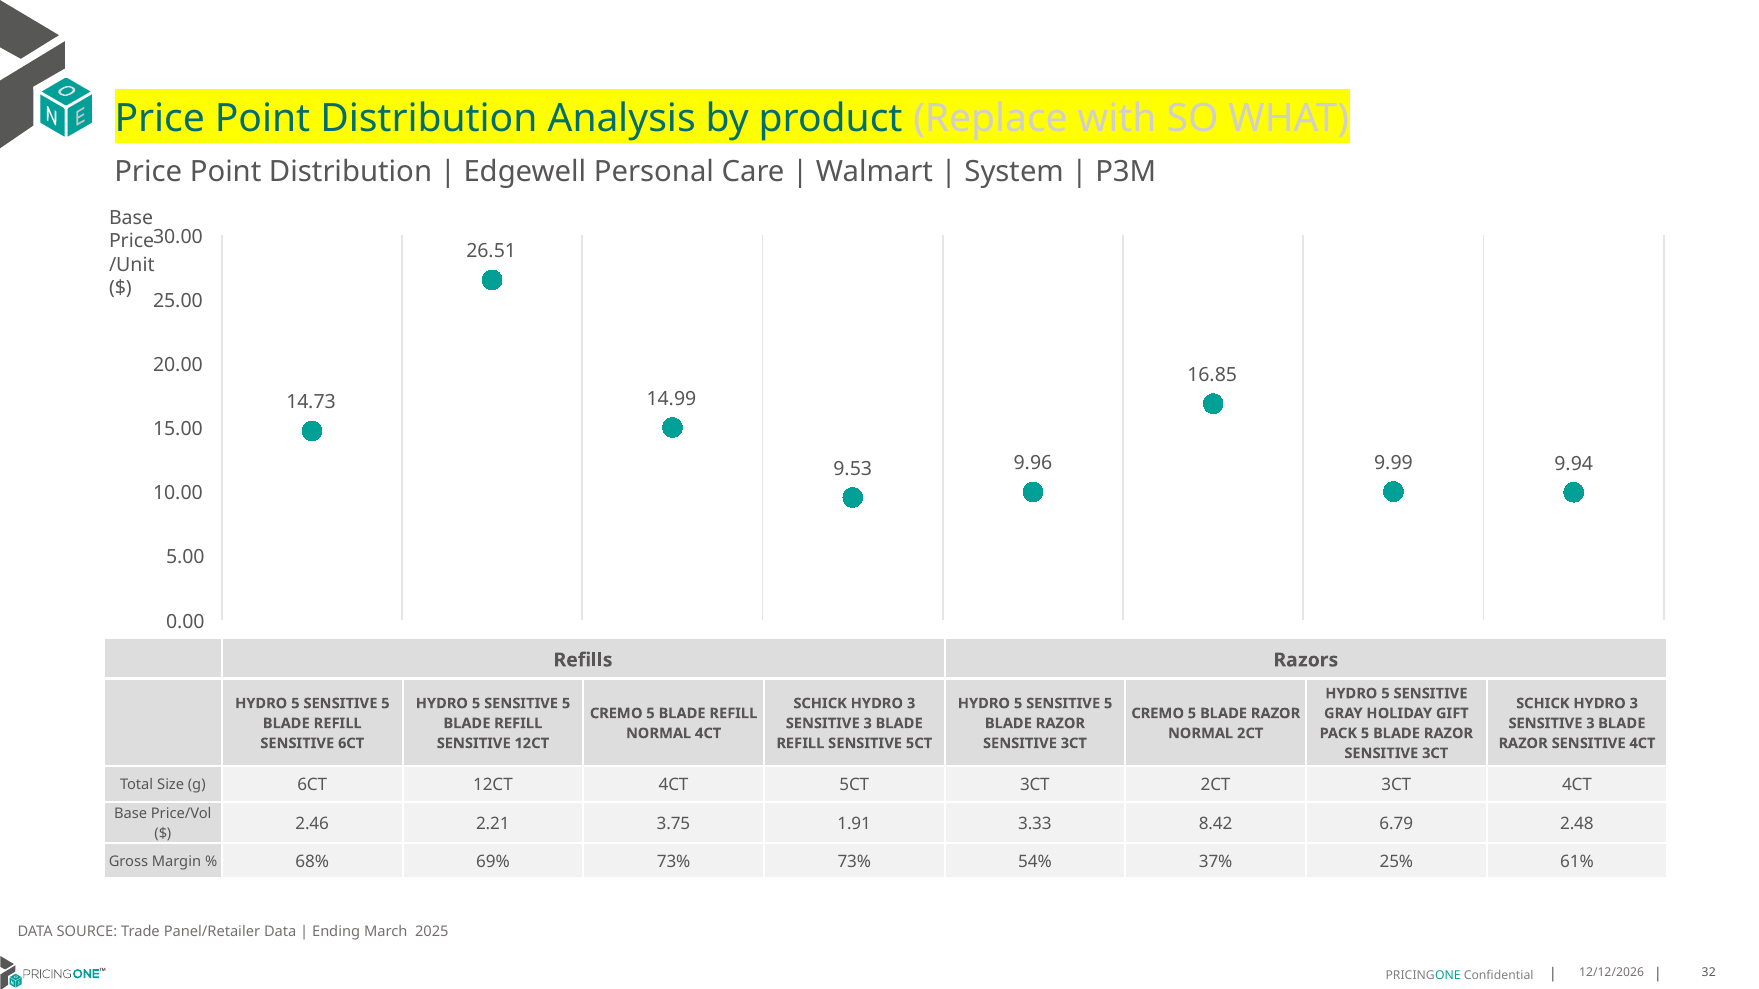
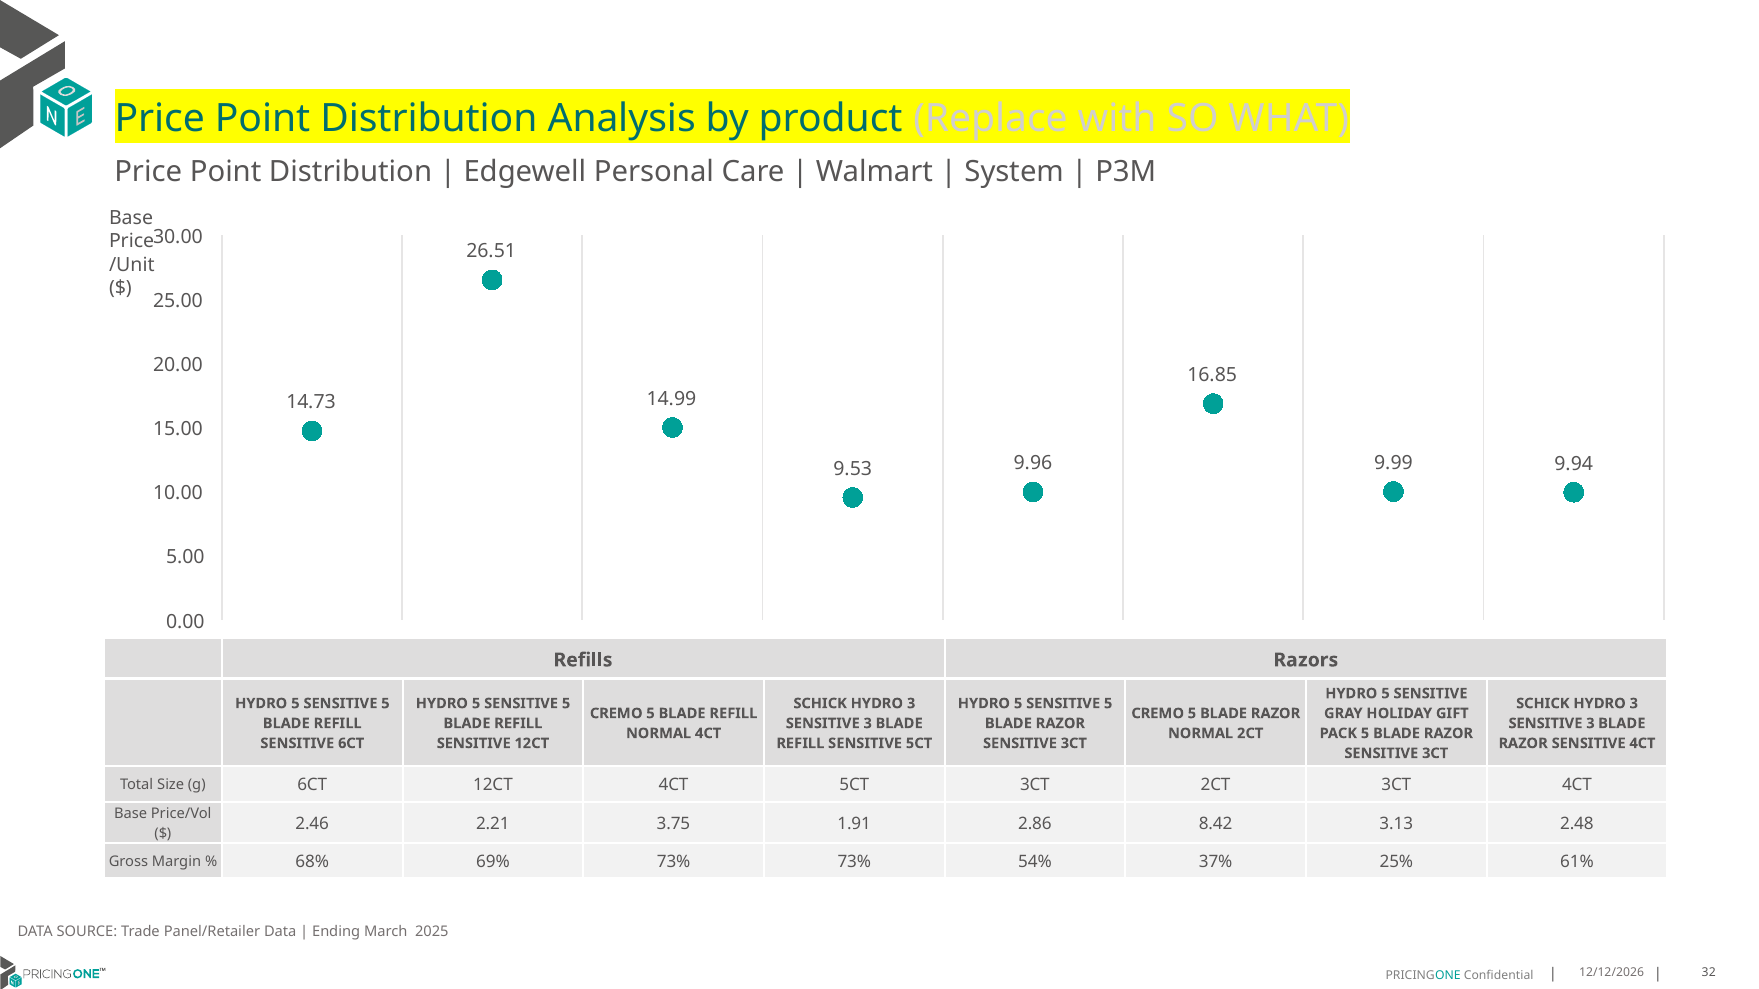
3.33: 3.33 -> 2.86 (1035, 824)
6.79: 6.79 -> 3.13 (1396, 824)
